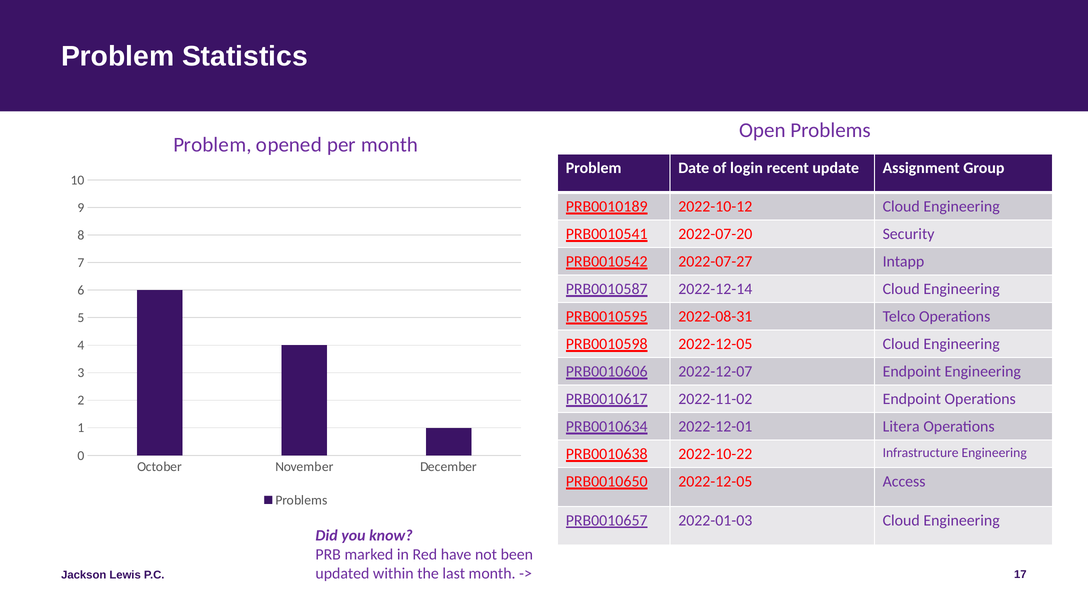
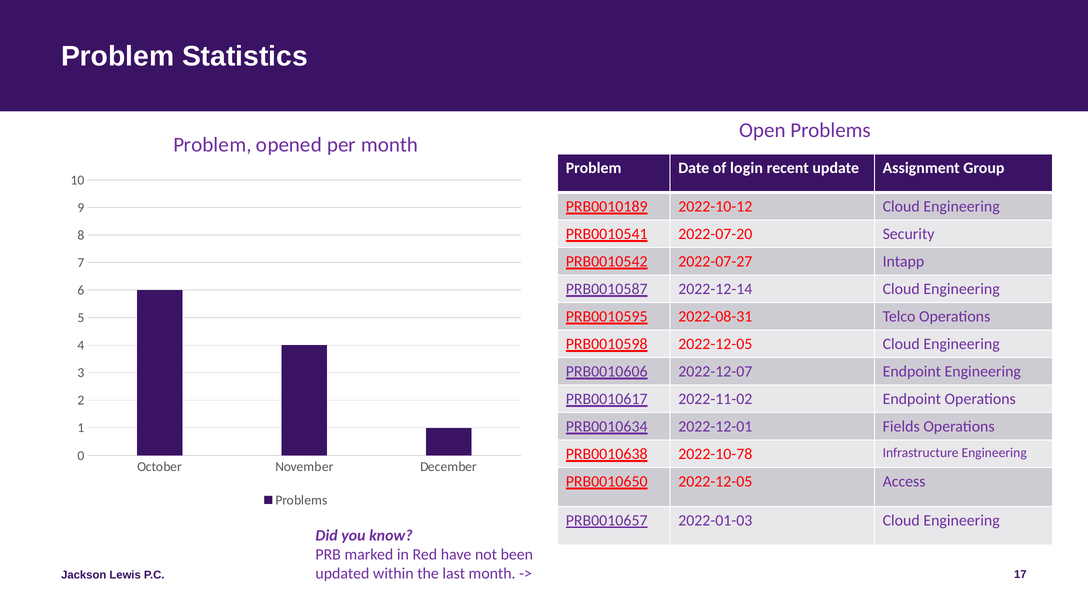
Litera: Litera -> Fields (901, 427)
2022-10-22: 2022-10-22 -> 2022-10-78 (715, 454)
